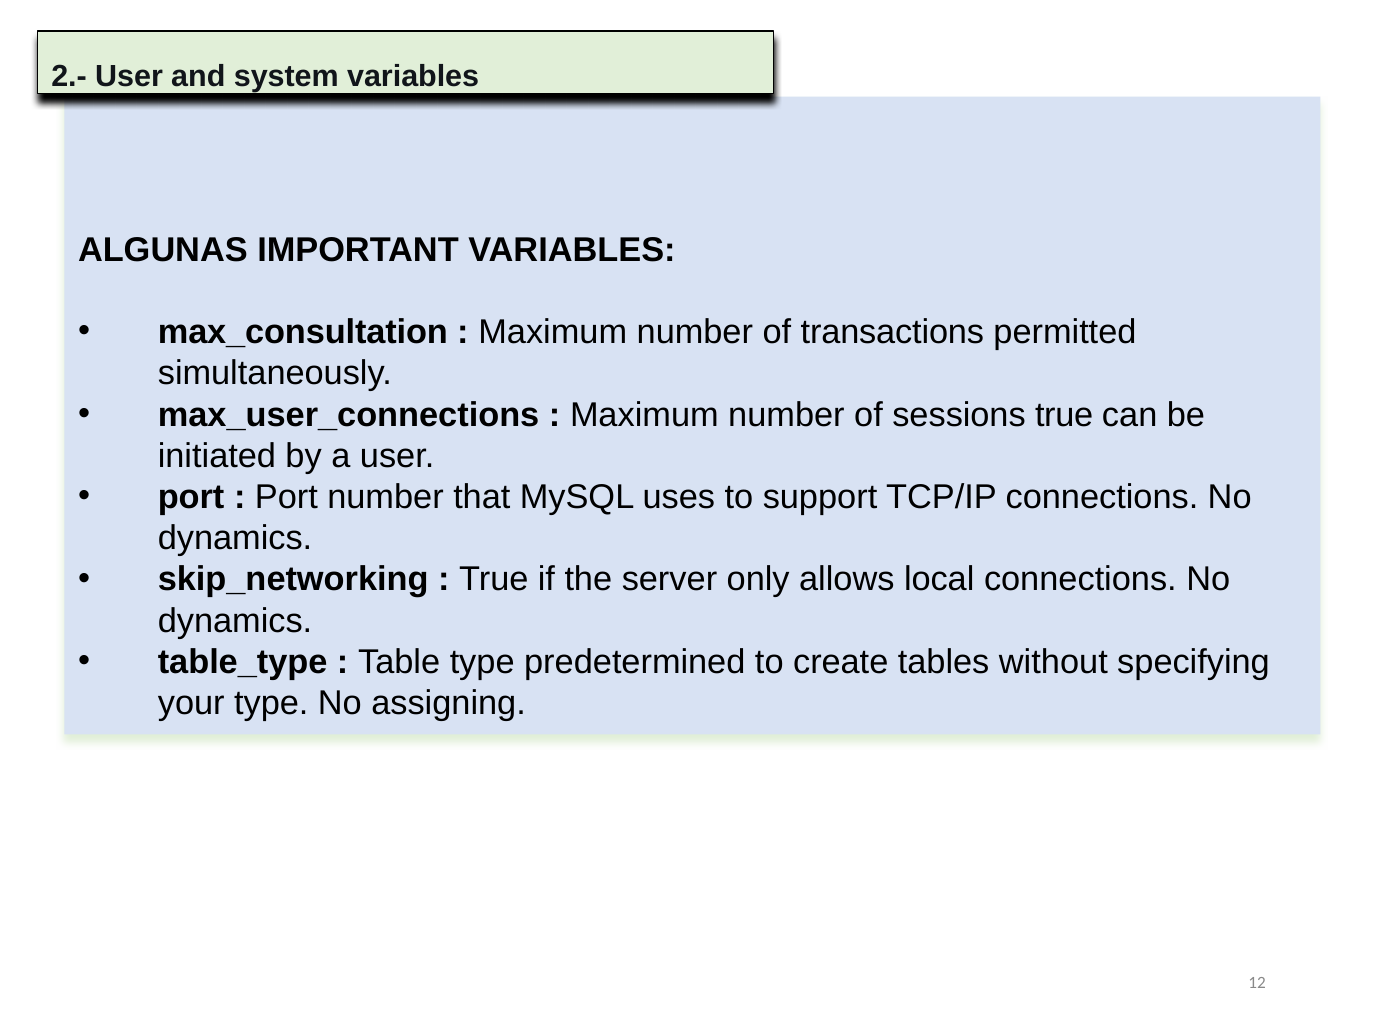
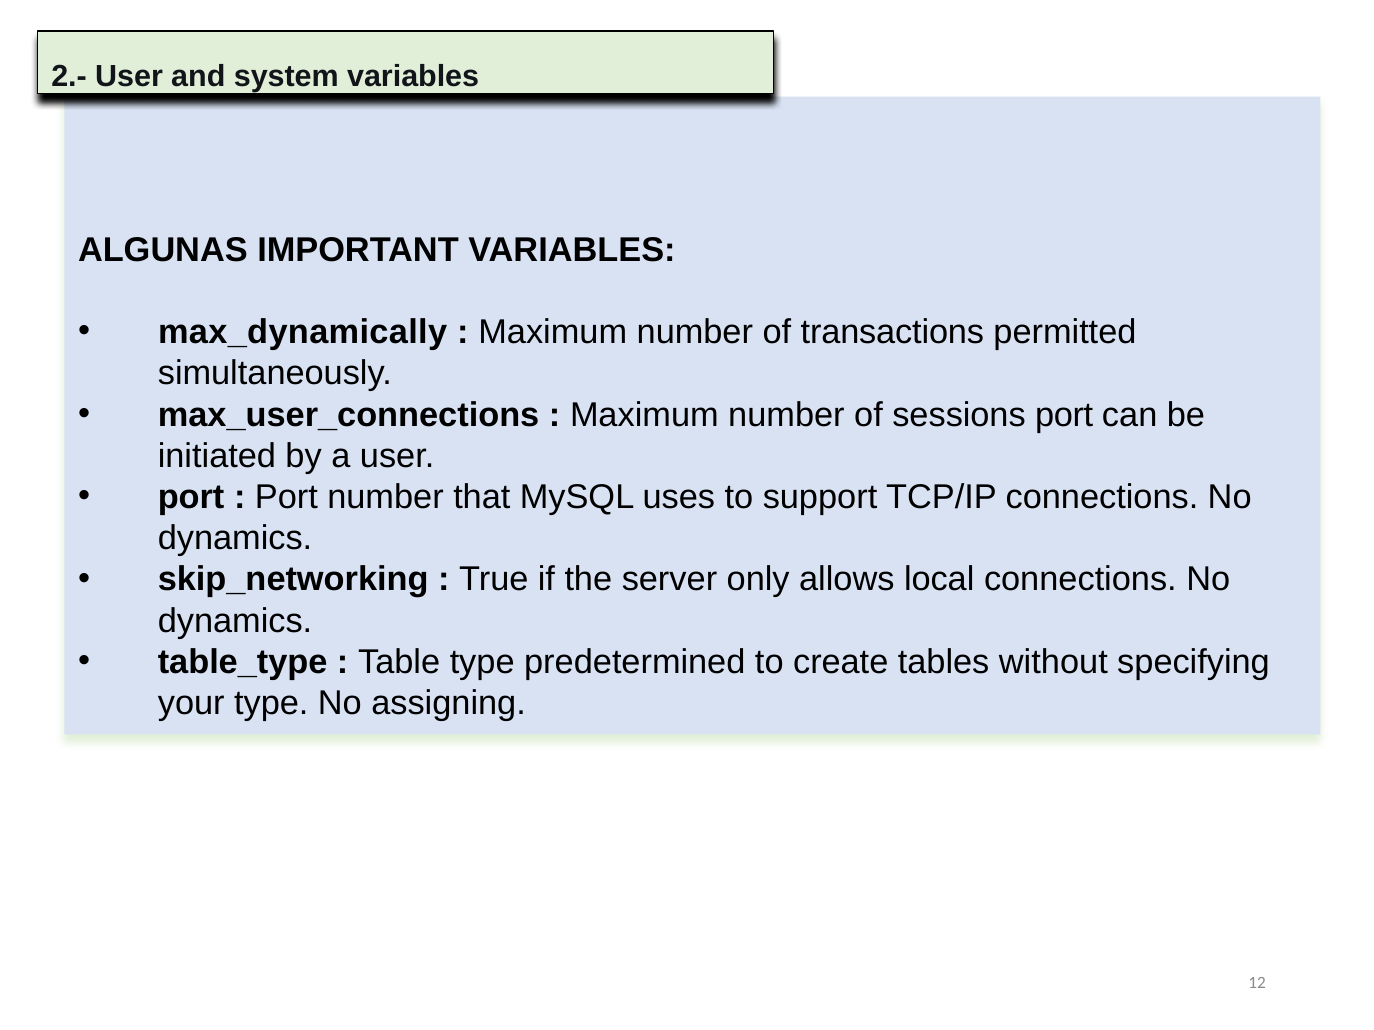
max_consultation: max_consultation -> max_dynamically (303, 333)
sessions true: true -> port (1064, 415)
